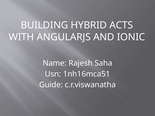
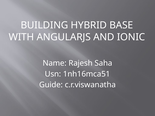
ACTS: ACTS -> BASE (121, 25)
